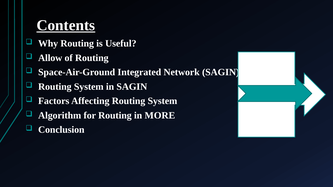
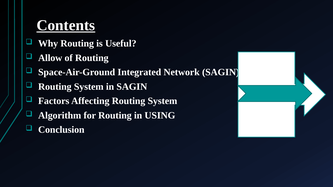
MORE: MORE -> USING (160, 116)
